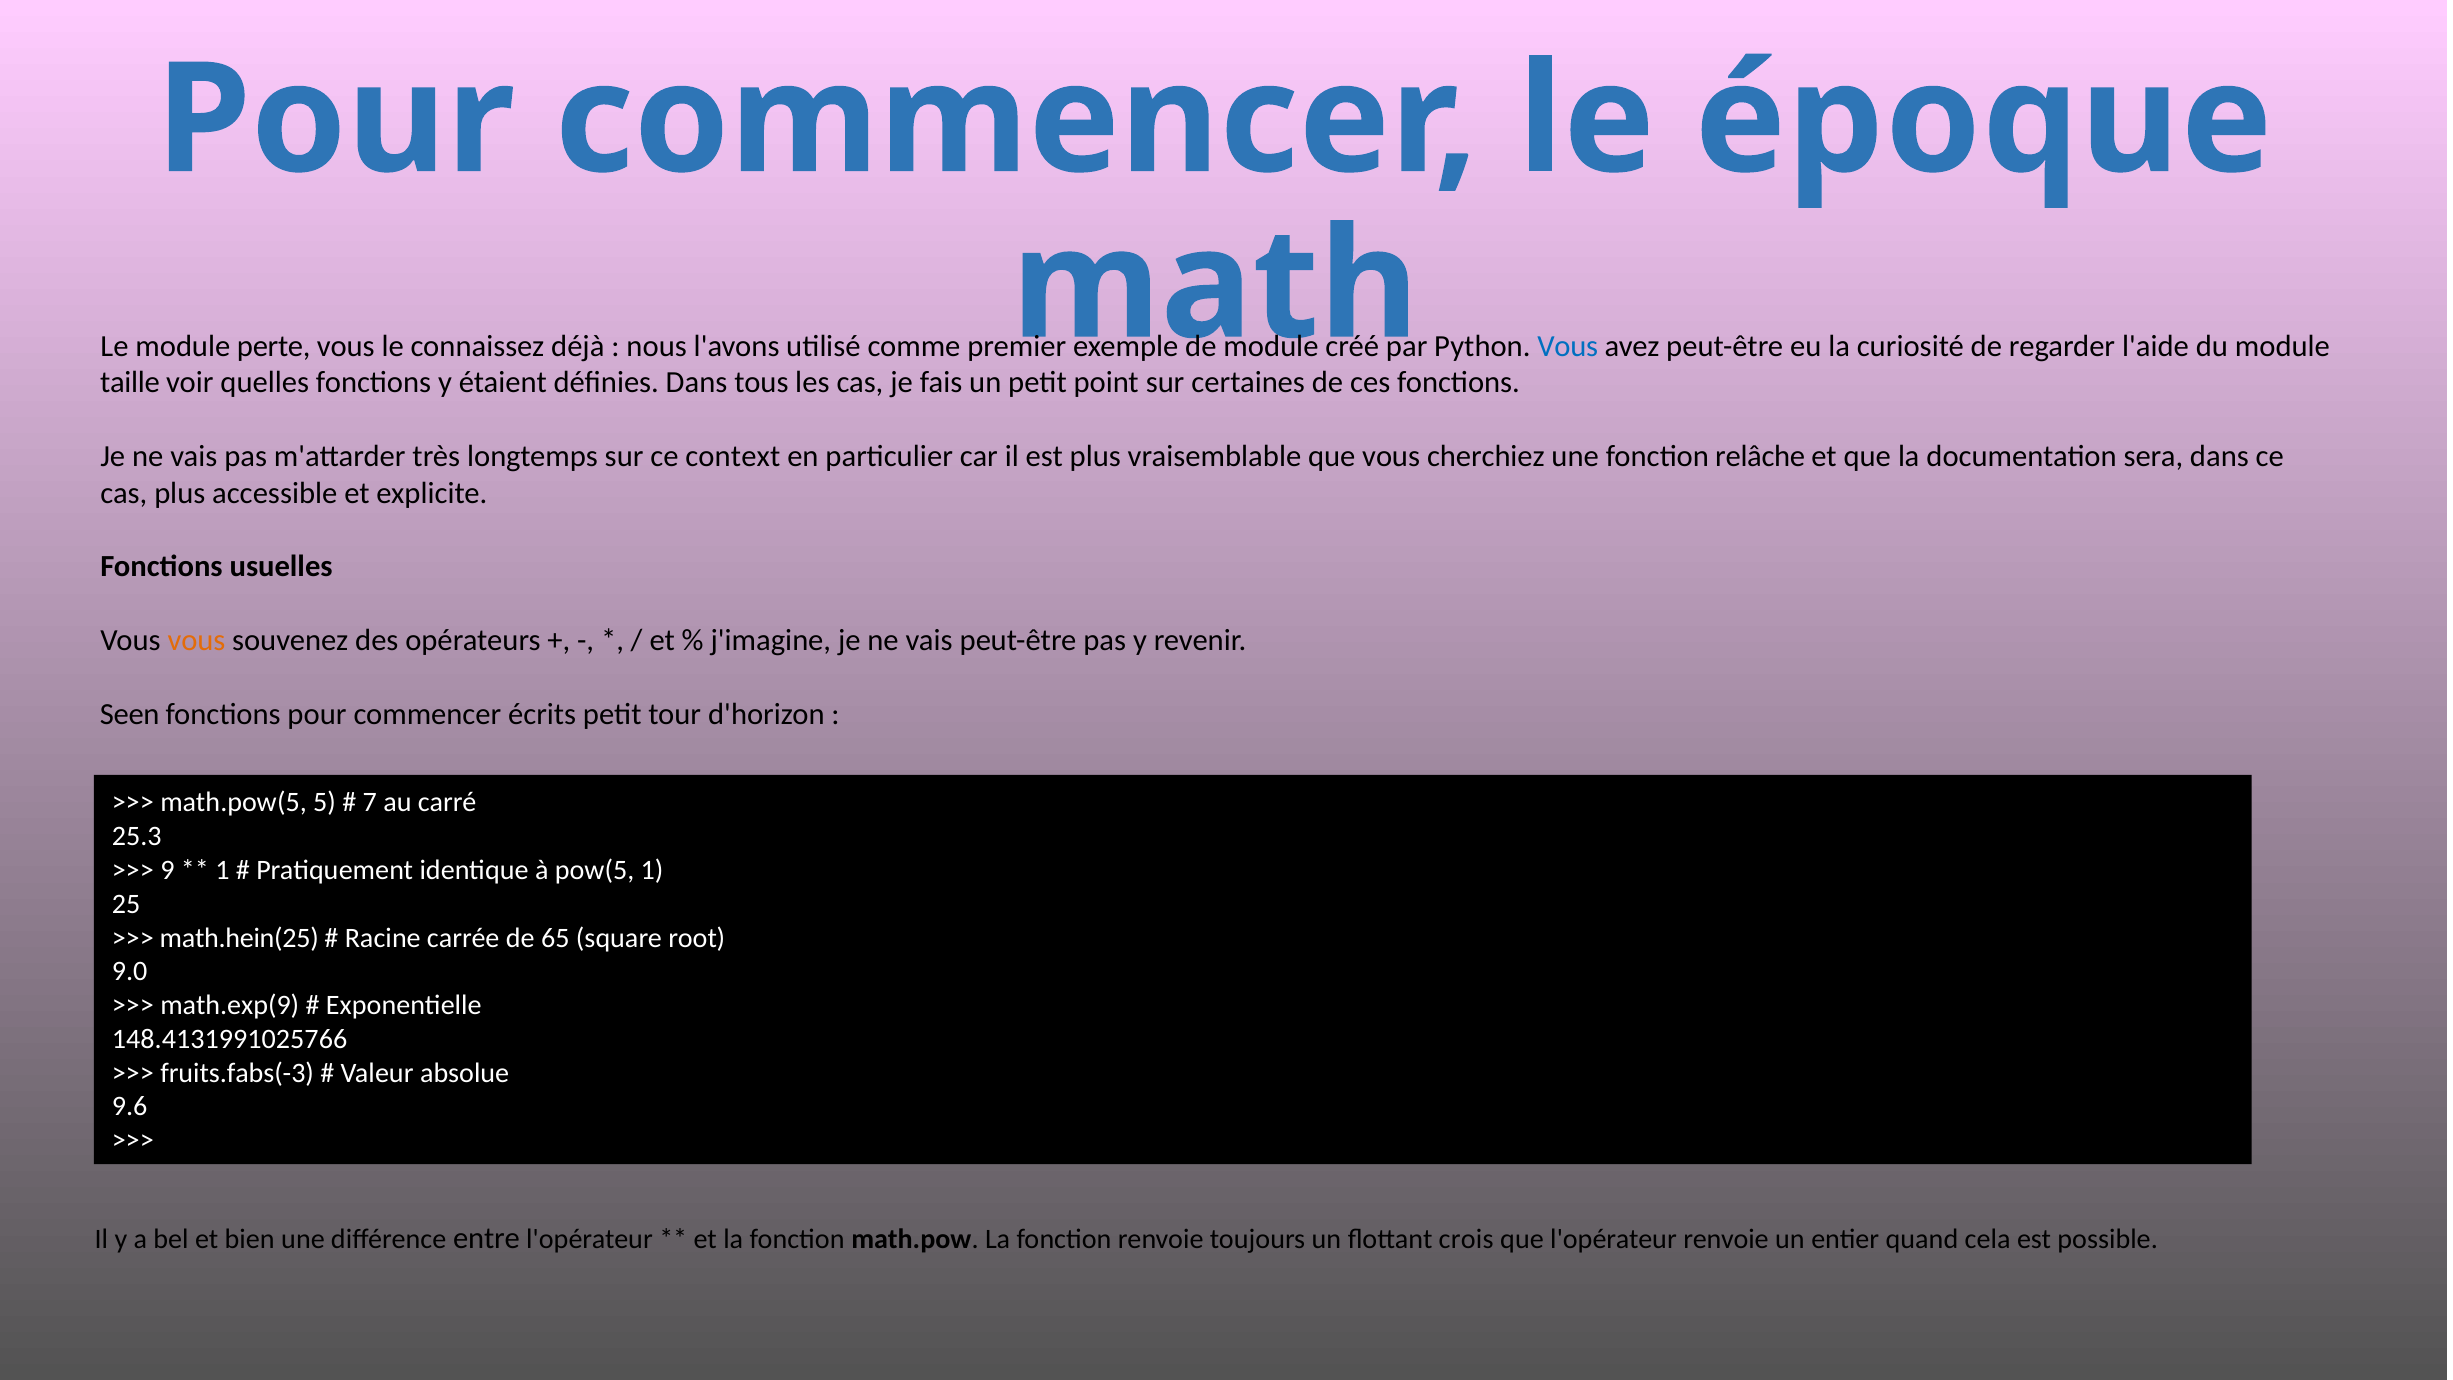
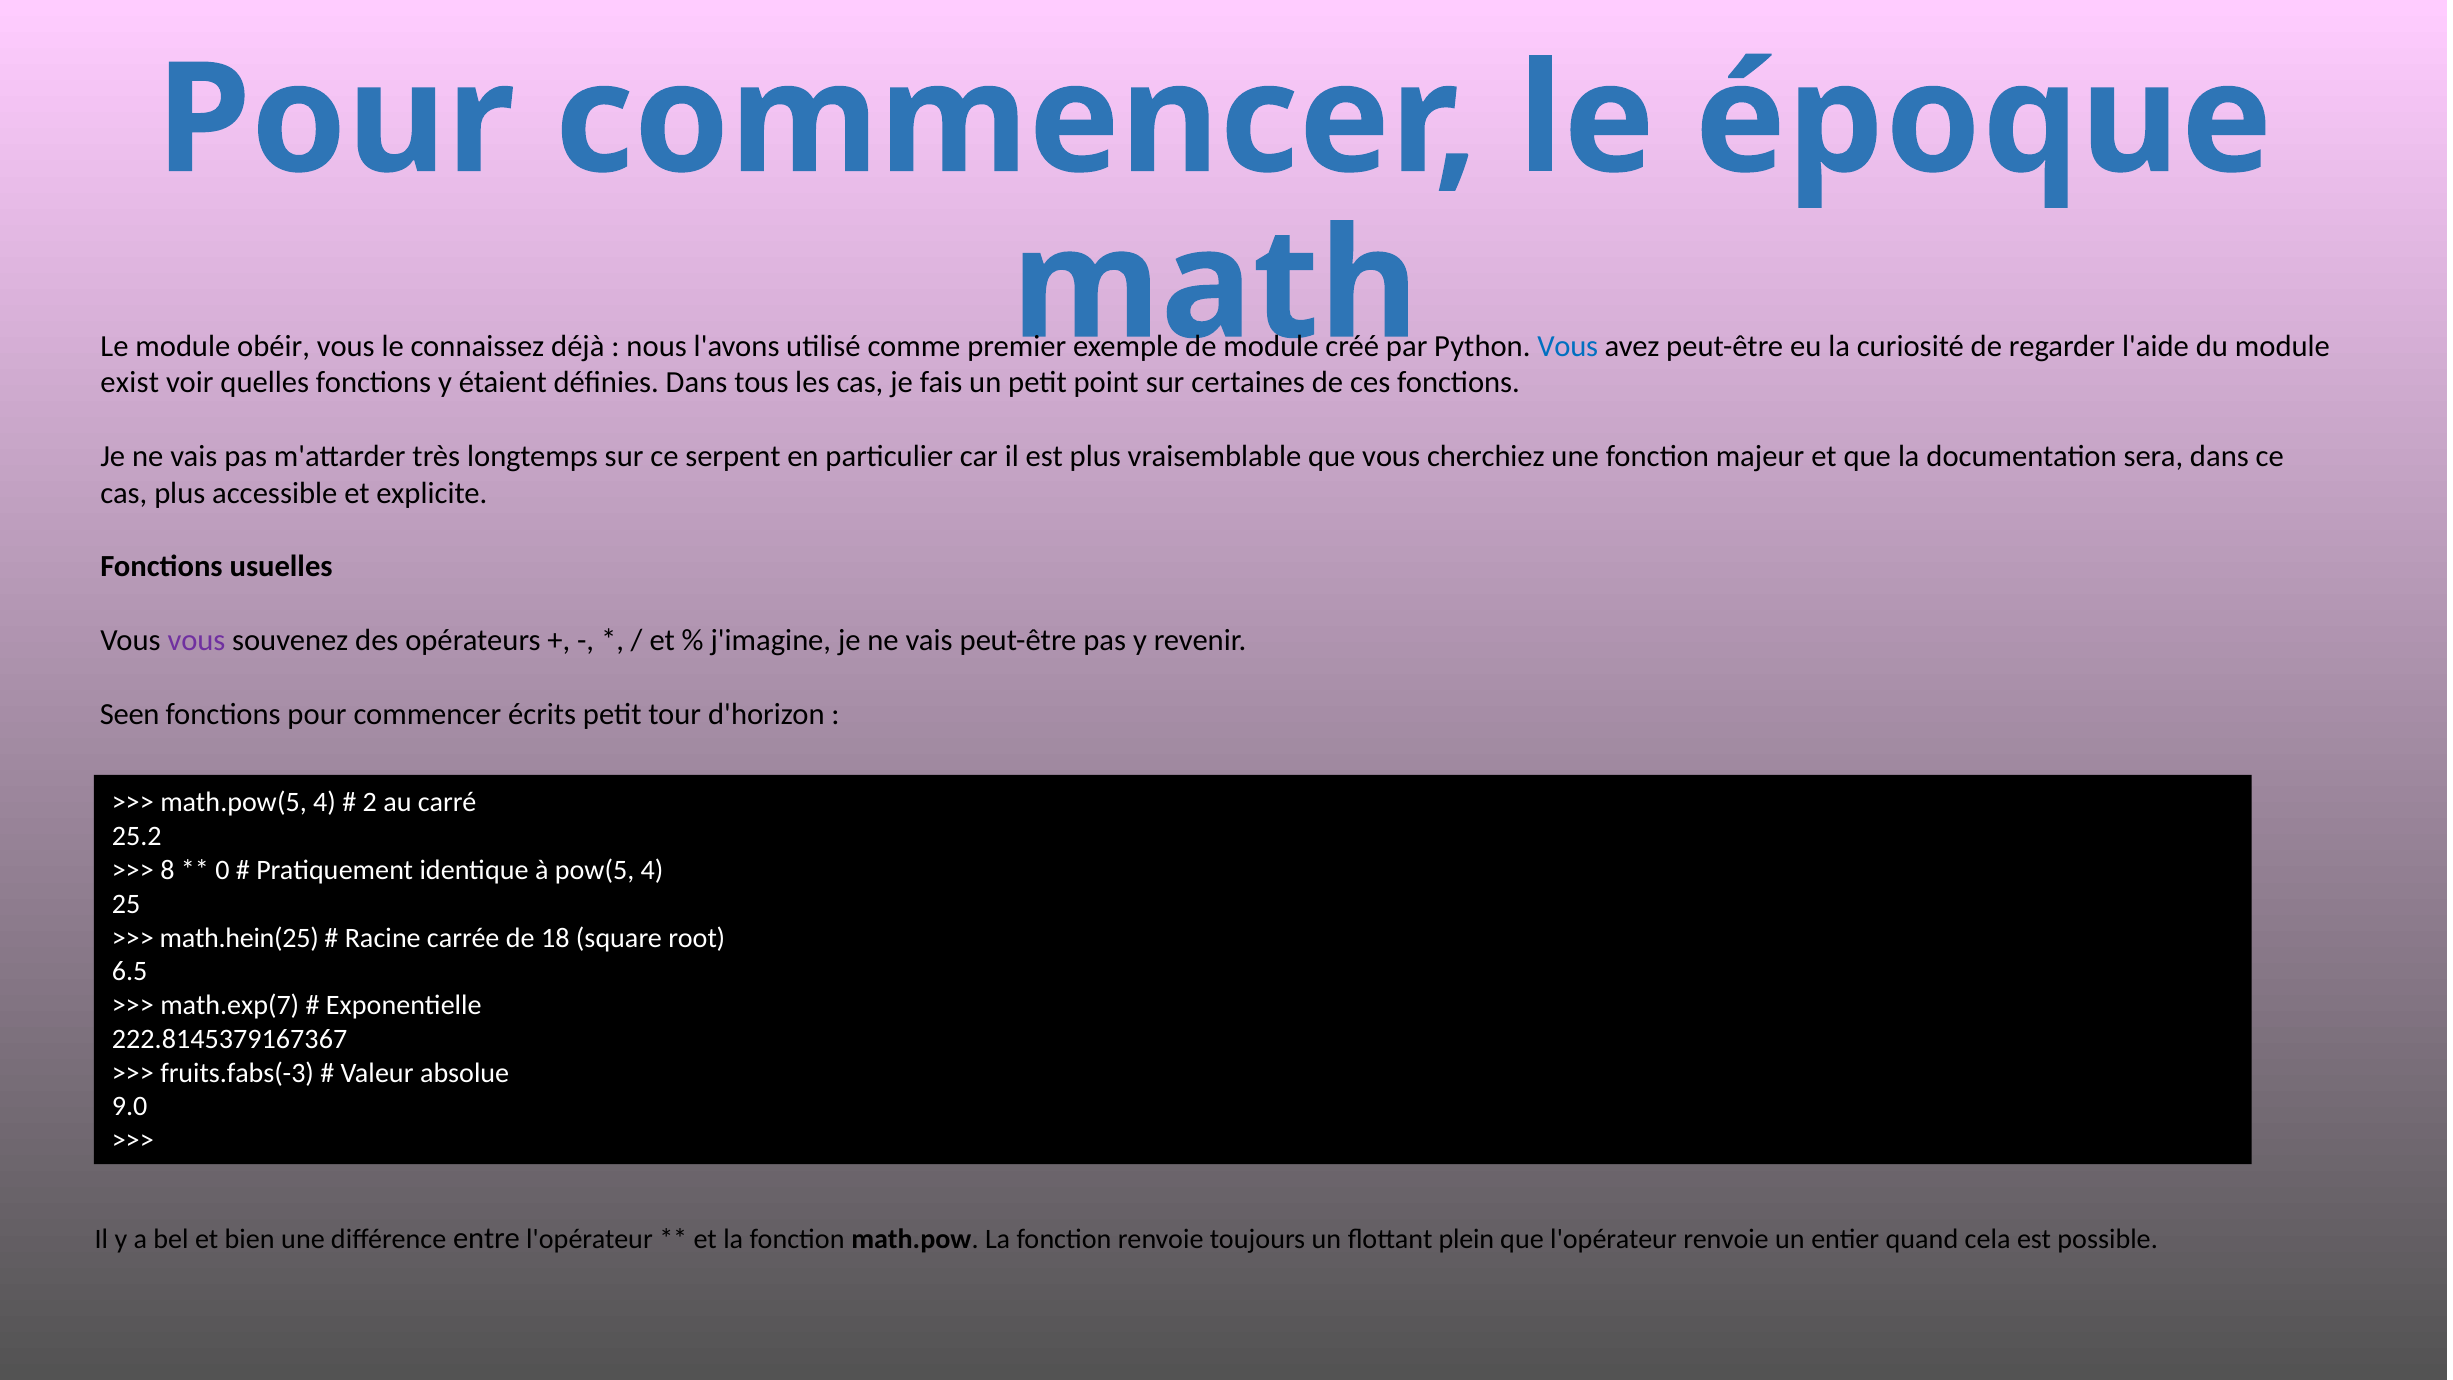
perte: perte -> obéir (274, 346)
taille: taille -> exist (130, 383)
context: context -> serpent (733, 456)
relâche: relâche -> majeur (1760, 456)
vous colour: orange -> purple (196, 640)
math.pow(5 5: 5 -> 4 (324, 803)
7: 7 -> 2 (370, 803)
25.3: 25.3 -> 25.2 (137, 836)
9: 9 -> 8 (167, 870)
1: 1 -> 0 (222, 870)
pow(5 1: 1 -> 4 (652, 870)
65: 65 -> 18 (555, 938)
9.0: 9.0 -> 6.5 (130, 971)
math.exp(9: math.exp(9 -> math.exp(7 (230, 1005)
148.4131991025766: 148.4131991025766 -> 222.8145379167367 (230, 1039)
9.6: 9.6 -> 9.0 (130, 1106)
crois: crois -> plein (1466, 1239)
